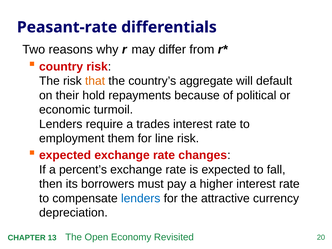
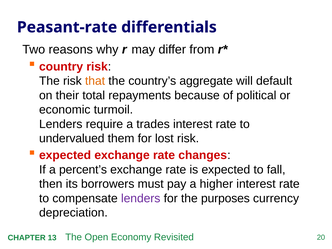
hold: hold -> total (94, 95)
employment: employment -> undervalued (72, 138)
line: line -> lost (164, 138)
lenders colour: blue -> purple (141, 198)
attractive: attractive -> purposes (225, 198)
